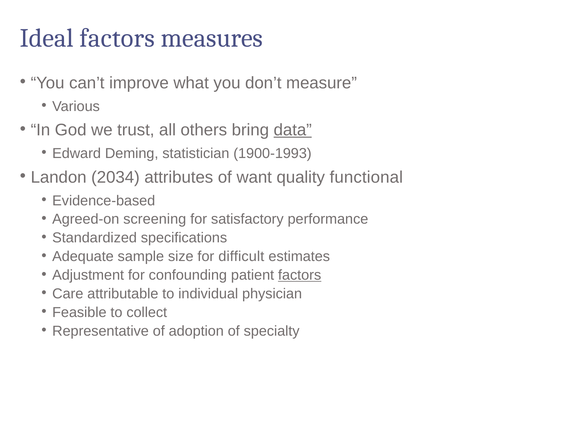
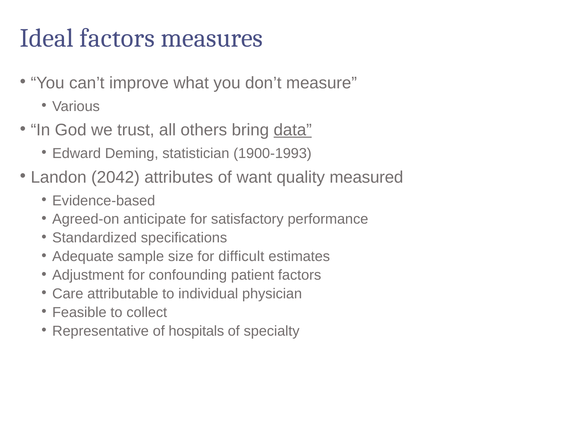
2034: 2034 -> 2042 (115, 177)
functional: functional -> measured (366, 177)
screening: screening -> anticipate (155, 219)
factors underline: present -> none (300, 275)
adoption: adoption -> hospitals (196, 331)
